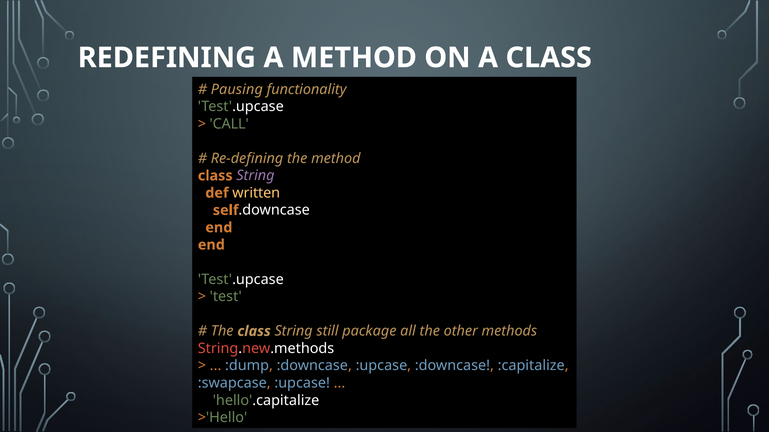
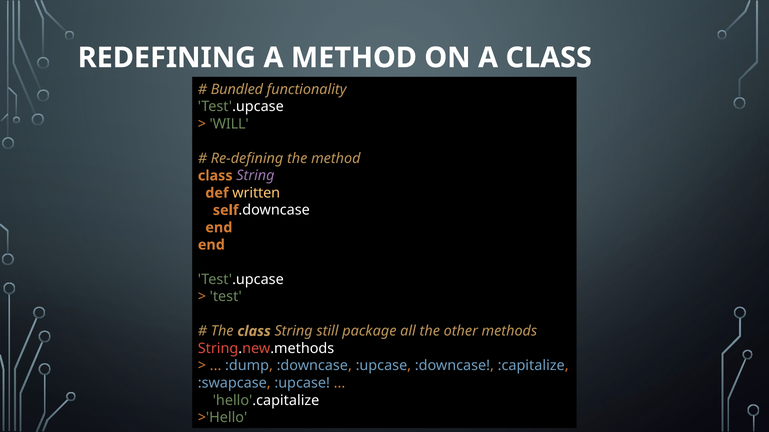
Pausing: Pausing -> Bundled (237, 89)
CALL: CALL -> WILL (229, 124)
